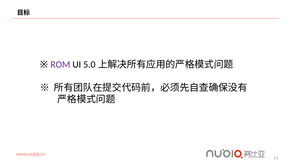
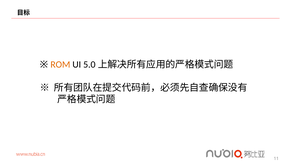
ROM colour: purple -> orange (60, 65)
